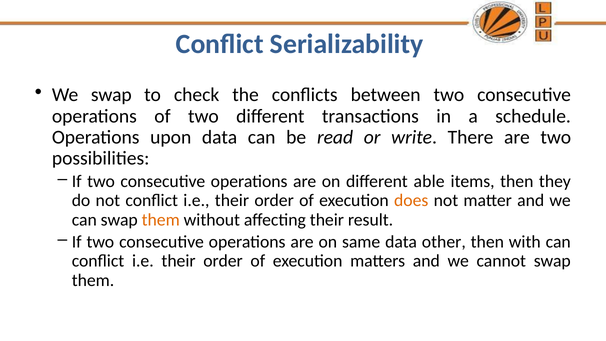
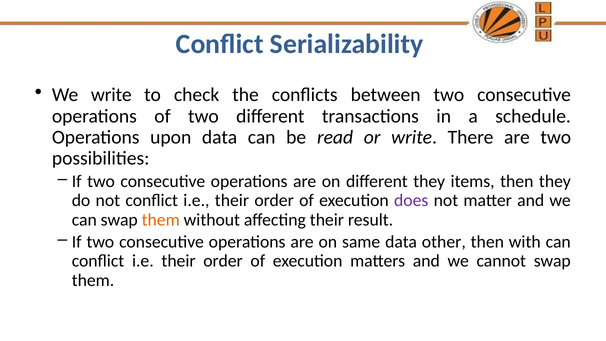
We swap: swap -> write (111, 95)
different able: able -> they (429, 181)
does colour: orange -> purple (411, 201)
